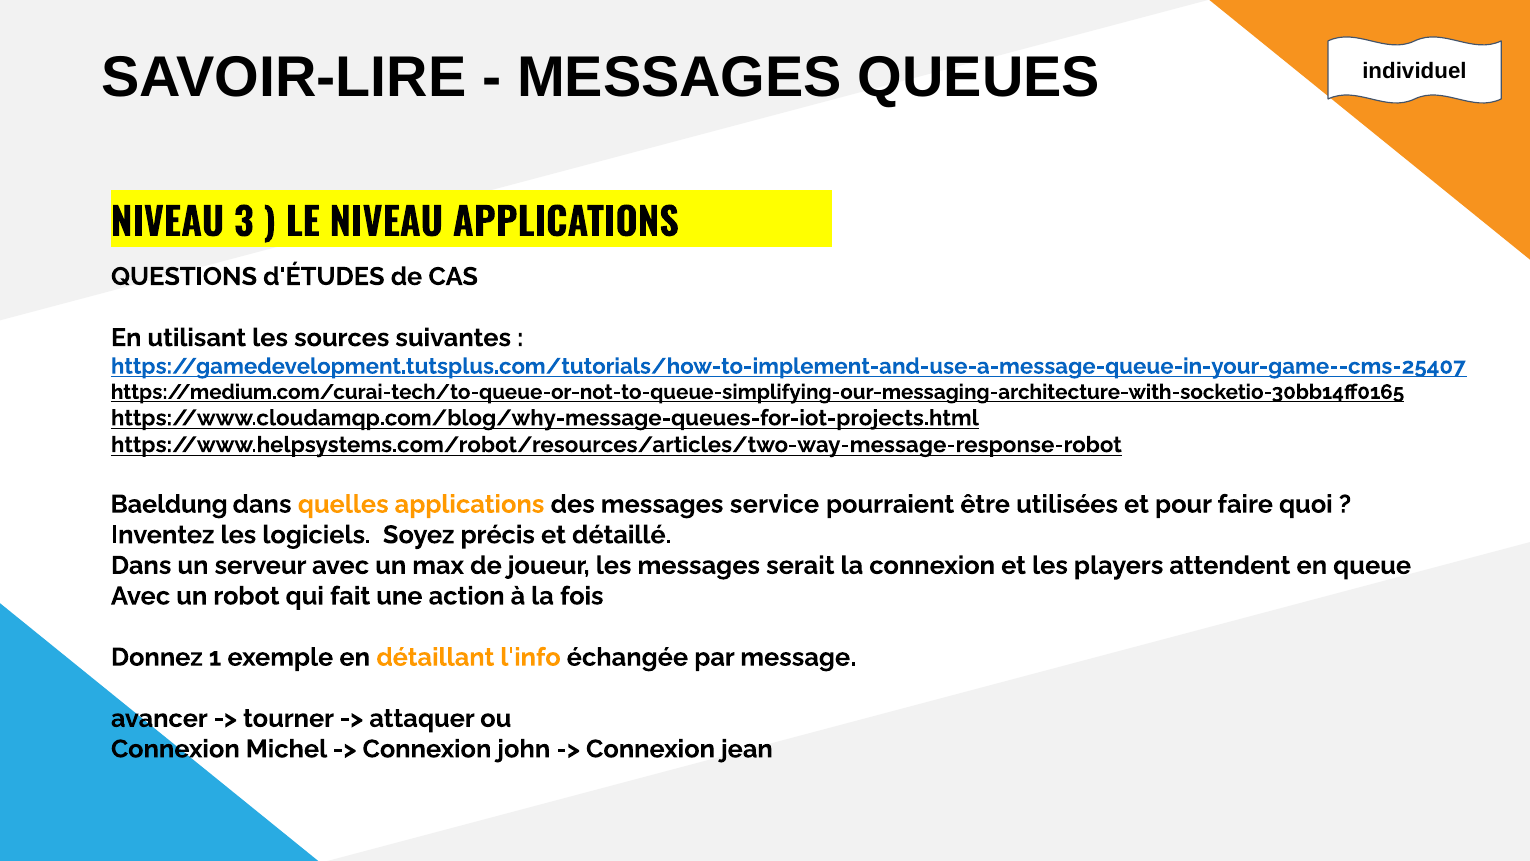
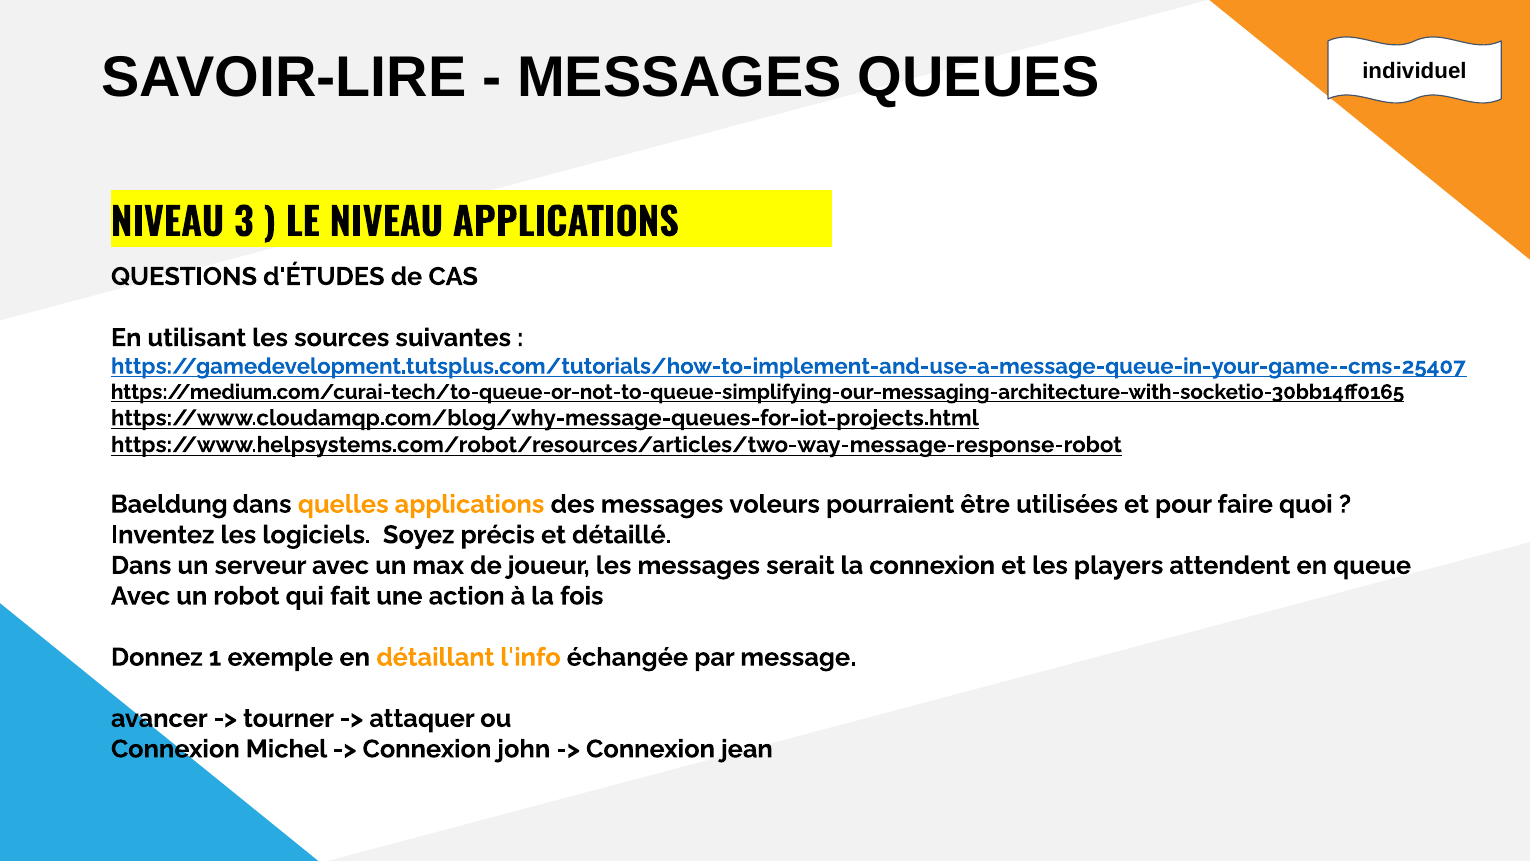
service: service -> voleurs (775, 504)
